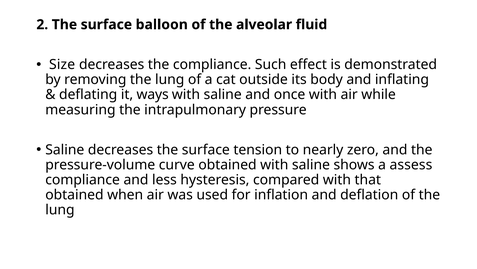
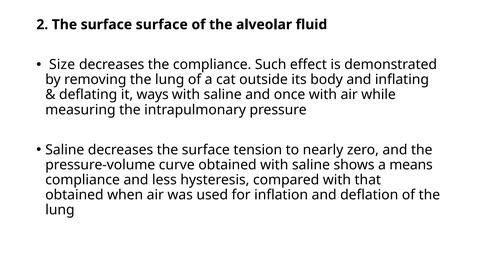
surface balloon: balloon -> surface (162, 25)
assess: assess -> means (411, 164)
